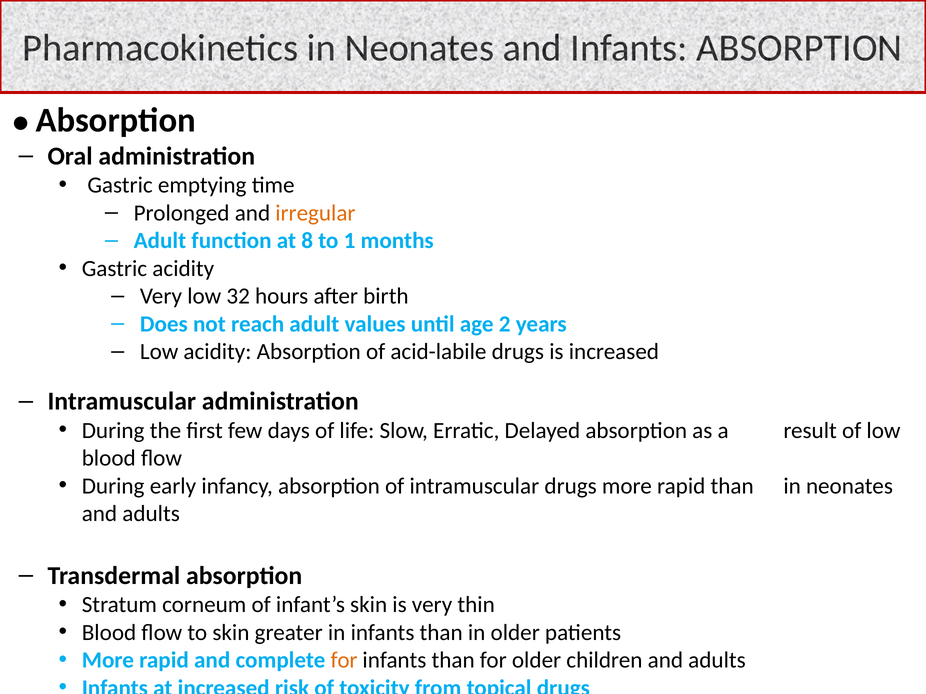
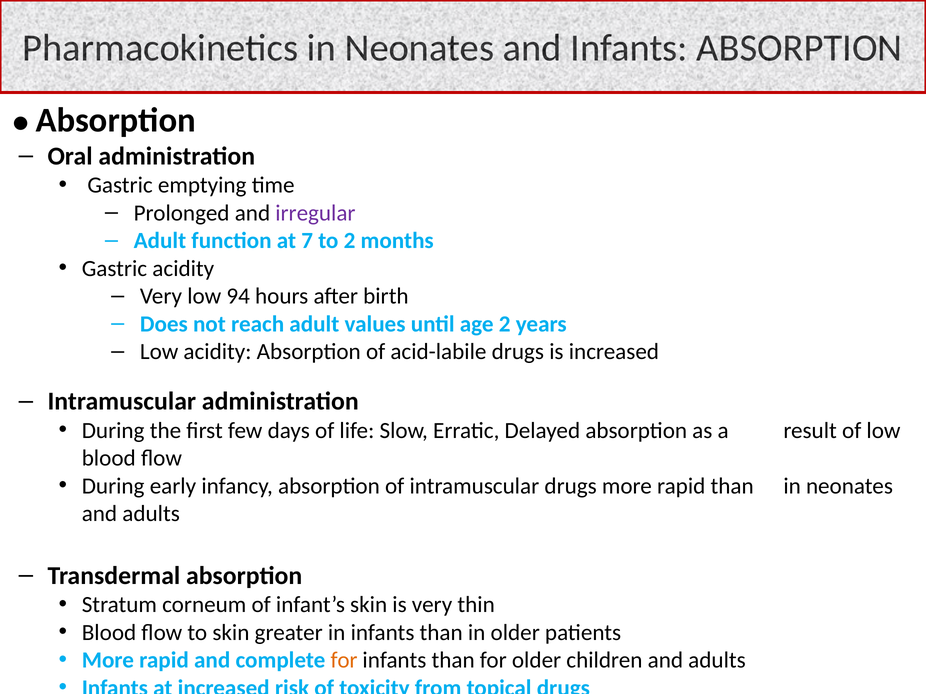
irregular colour: orange -> purple (315, 213)
8: 8 -> 7 (307, 241)
to 1: 1 -> 2 (350, 241)
32: 32 -> 94 (238, 296)
